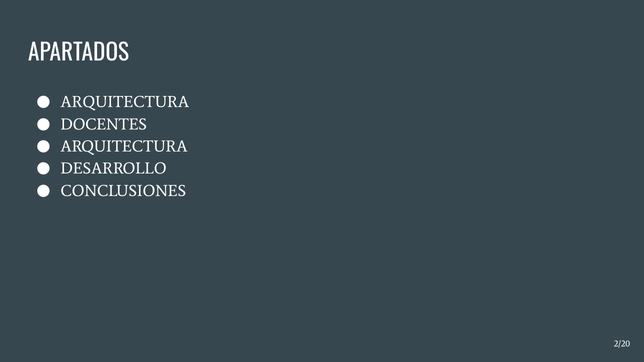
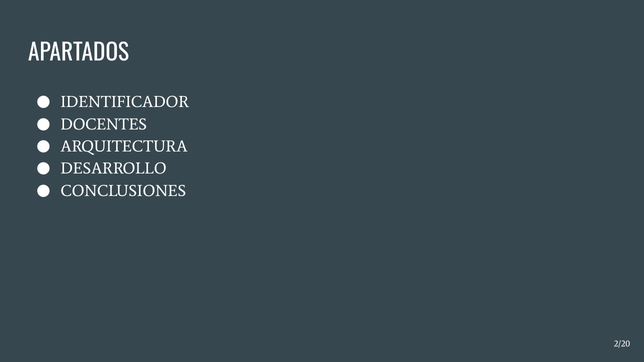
ARQUITECTURA: ARQUITECTURA -> IDENTIFICADOR (125, 102)
